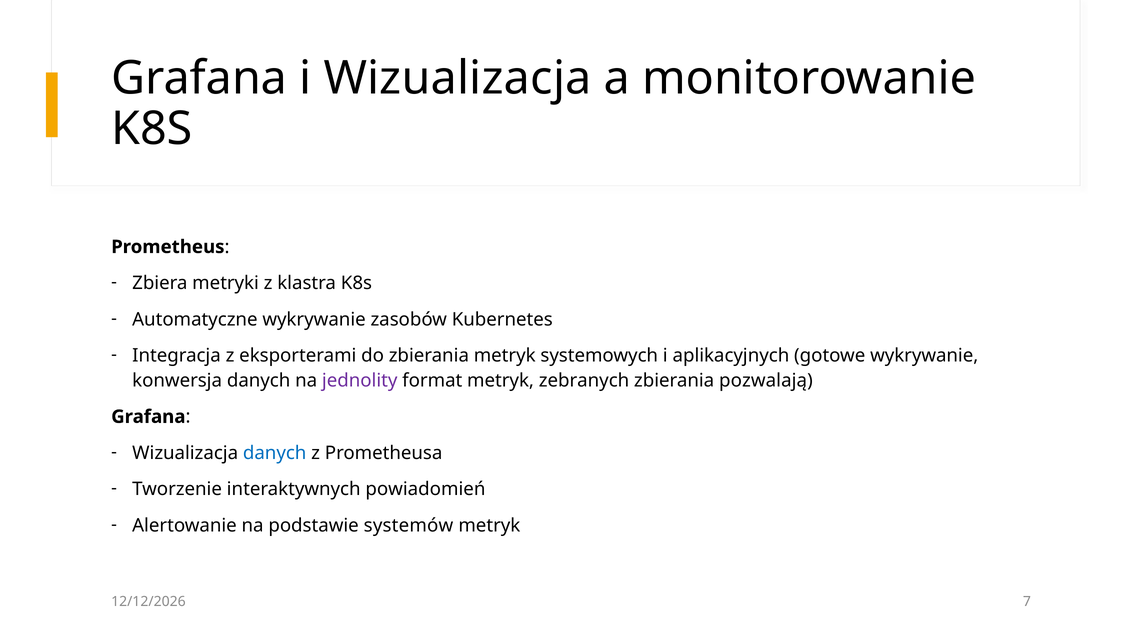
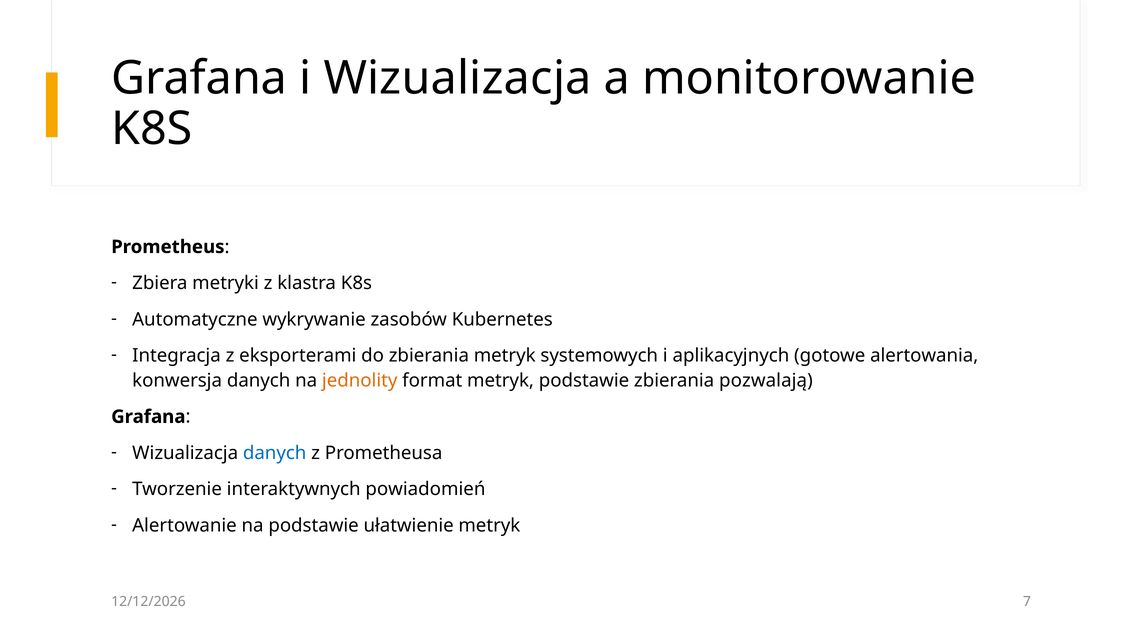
gotowe wykrywanie: wykrywanie -> alertowania (924, 356)
jednolity colour: purple -> orange (360, 381)
metryk zebranych: zebranych -> podstawie (584, 381)
systemów: systemów -> ułatwienie (409, 526)
